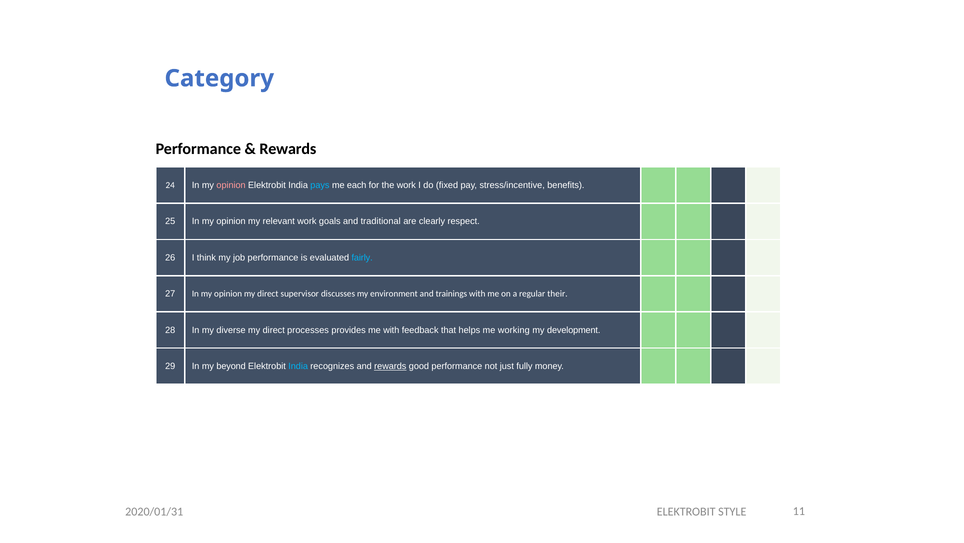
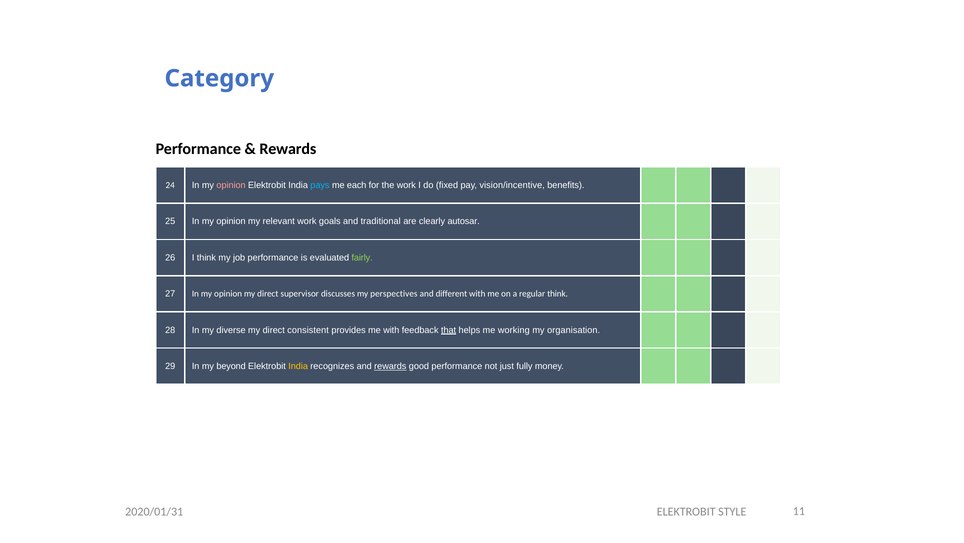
stress/incentive: stress/incentive -> vision/incentive (512, 185)
respect: respect -> autosar (464, 221)
fairly colour: light blue -> light green (362, 257)
environment: environment -> perspectives (394, 293)
trainings: trainings -> different (451, 293)
regular their: their -> think (558, 293)
processes: processes -> consistent (308, 330)
that underline: none -> present (449, 330)
development: development -> organisation (574, 330)
India colour: light blue -> yellow (298, 366)
